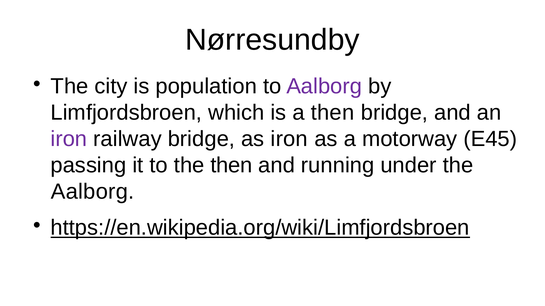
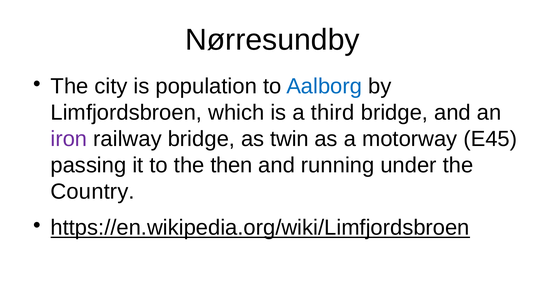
Aalborg colour: purple -> blue (324, 86)
a then: then -> third (333, 113)
as iron: iron -> twin (289, 139)
Aalborg: Aalborg -> Country (93, 192)
